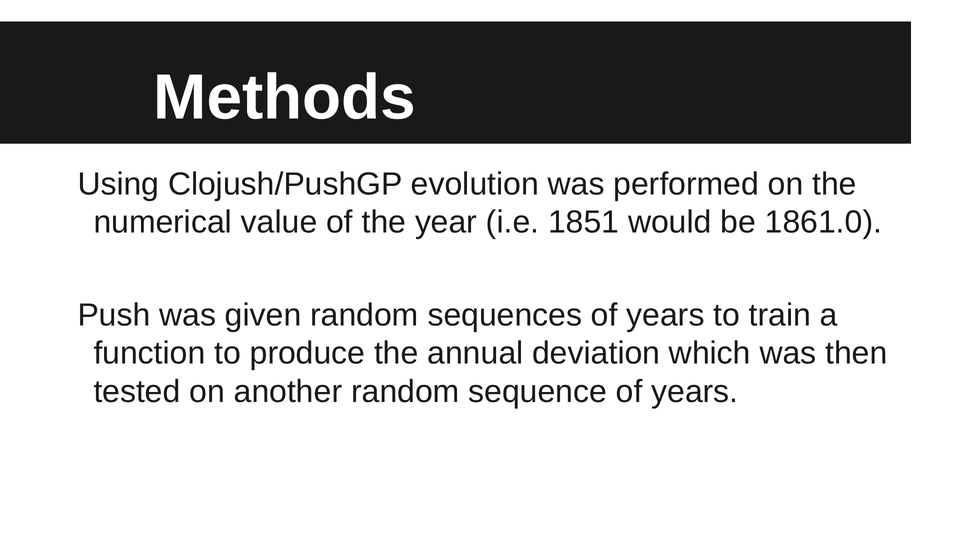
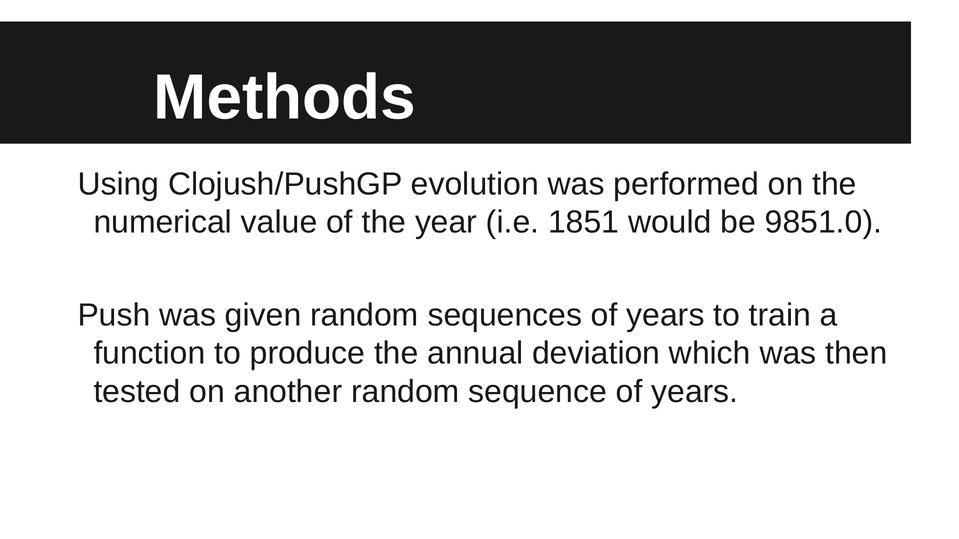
1861.0: 1861.0 -> 9851.0 (823, 223)
